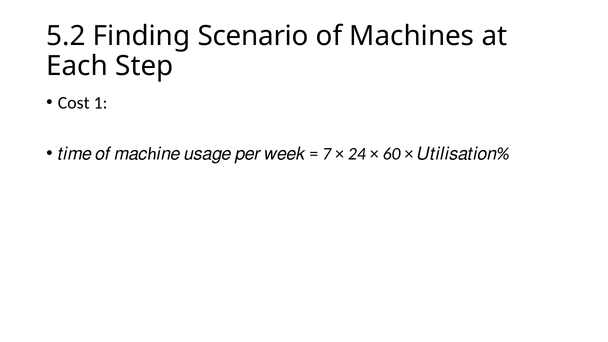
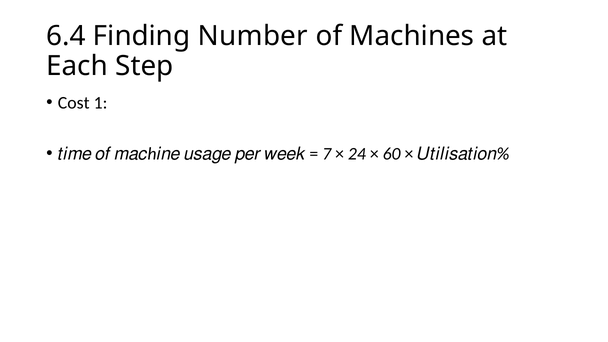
5.2: 5.2 -> 6.4 (66, 36)
Scenario: Scenario -> Number (253, 36)
